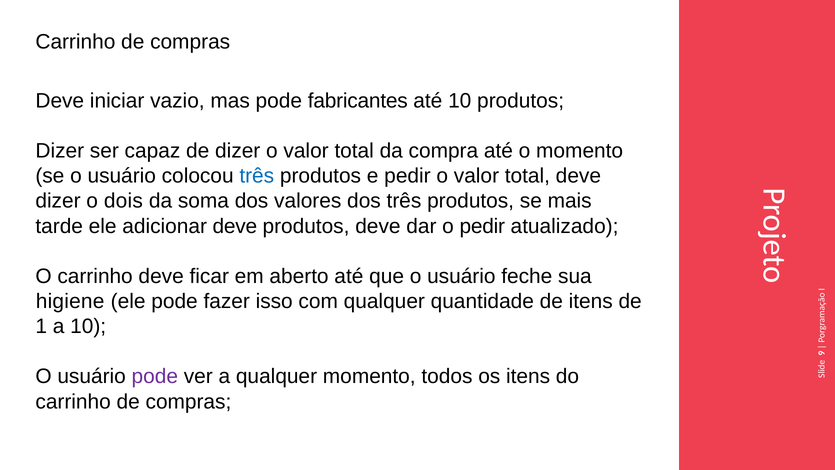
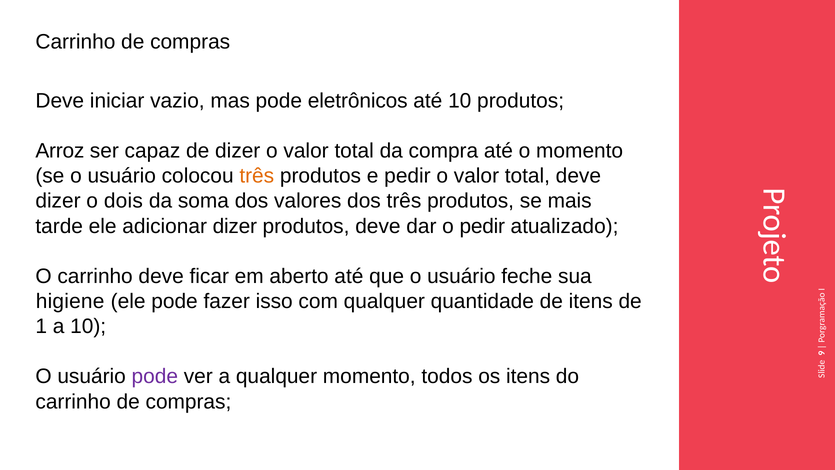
fabricantes: fabricantes -> eletrônicos (358, 101)
Dizer: Dizer -> Arroz (60, 151)
três colour: blue -> orange (257, 176)
adicionar deve: deve -> dizer (235, 226)
